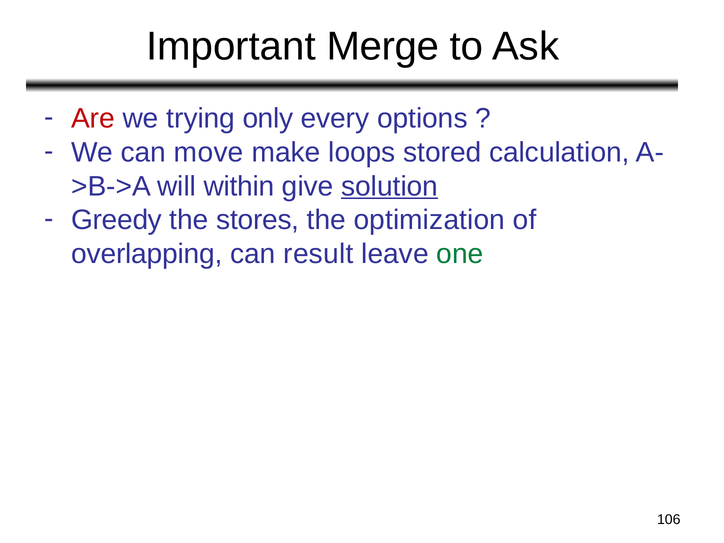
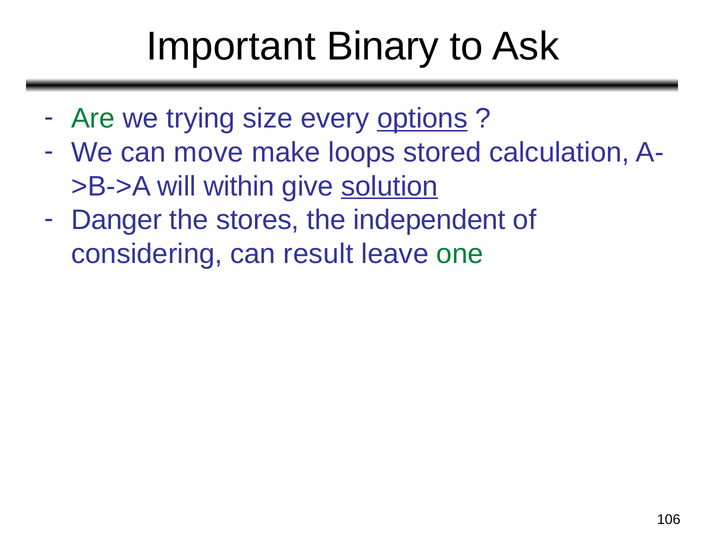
Merge: Merge -> Binary (383, 47)
Are colour: red -> green (93, 119)
only: only -> size (268, 119)
options underline: none -> present (422, 119)
Greedy: Greedy -> Danger (117, 220)
optimization: optimization -> independent (430, 220)
overlapping: overlapping -> considering (147, 254)
